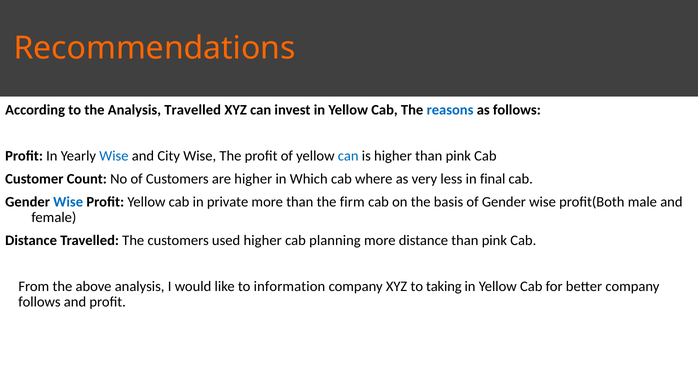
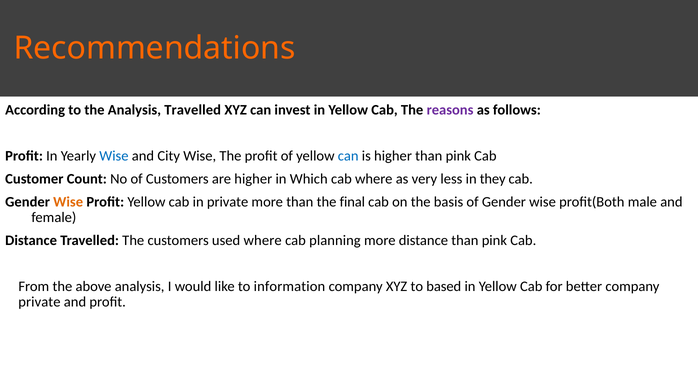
reasons colour: blue -> purple (450, 110)
final: final -> they (493, 179)
Wise colour: blue -> orange (68, 202)
firm: firm -> final (352, 202)
used higher: higher -> where (263, 241)
taking: taking -> based (444, 287)
follows: follows -> private (39, 303)
